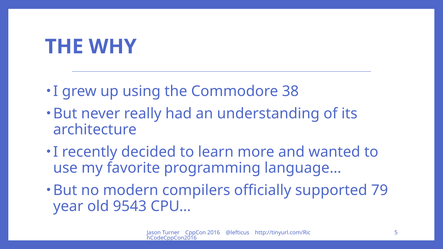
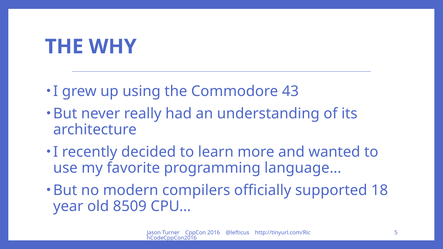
38: 38 -> 43 (290, 91)
79: 79 -> 18 (380, 190)
9543: 9543 -> 8509 (130, 206)
